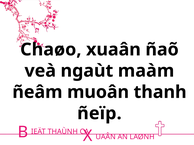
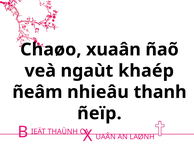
maàm: maàm -> khaép (146, 71)
muoân: muoân -> nhieâu (98, 92)
